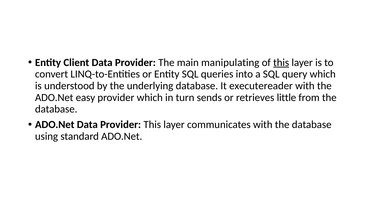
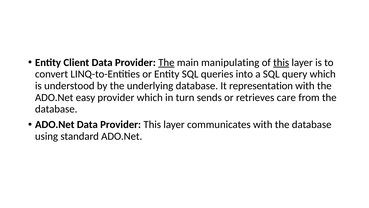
The underline: none -> present (166, 62)
executereader: executereader -> representation (261, 86)
little: little -> care (286, 97)
